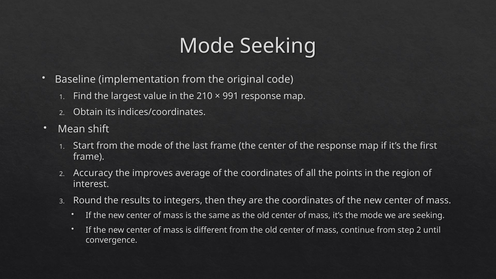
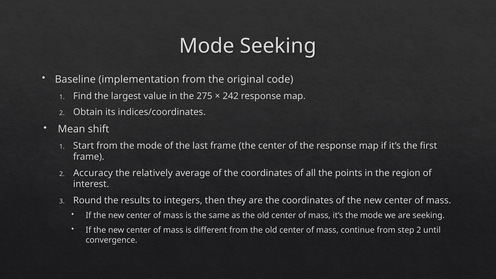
210: 210 -> 275 (205, 96)
991: 991 -> 242 (231, 96)
improves: improves -> relatively (153, 173)
